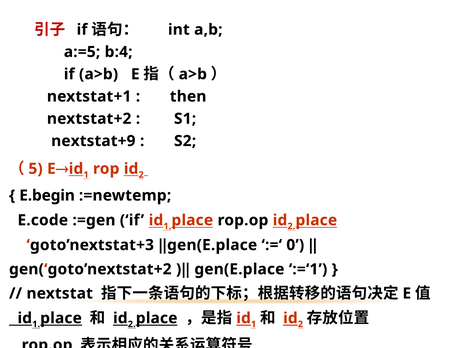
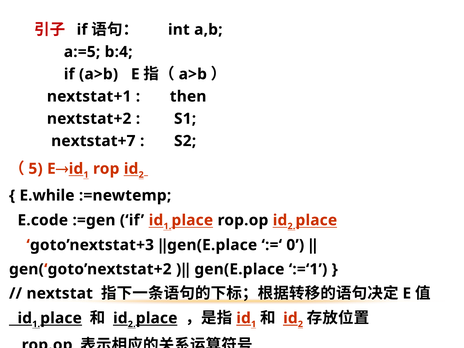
nextstat+9: nextstat+9 -> nextstat+7 (93, 141)
E.begin: E.begin -> E.while (47, 195)
